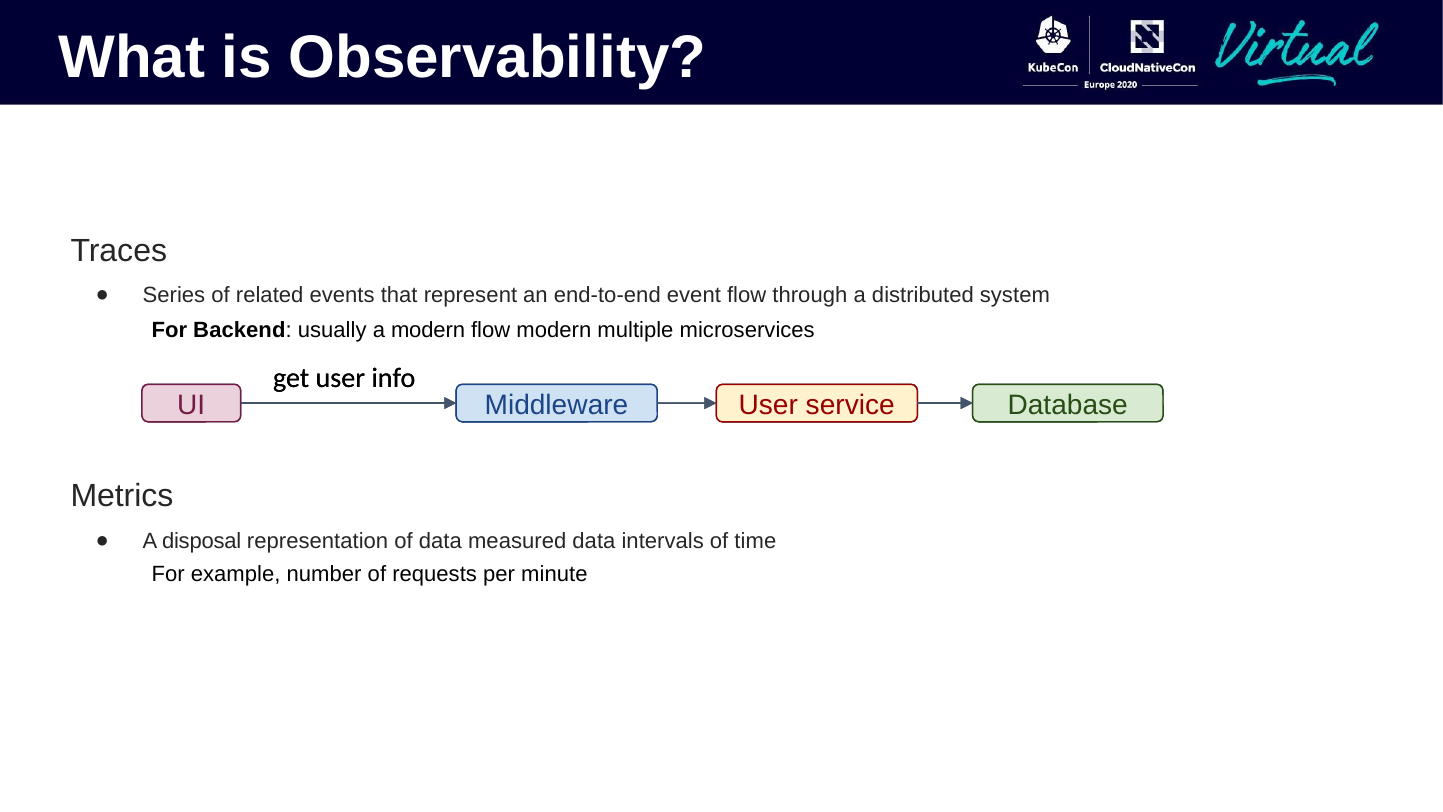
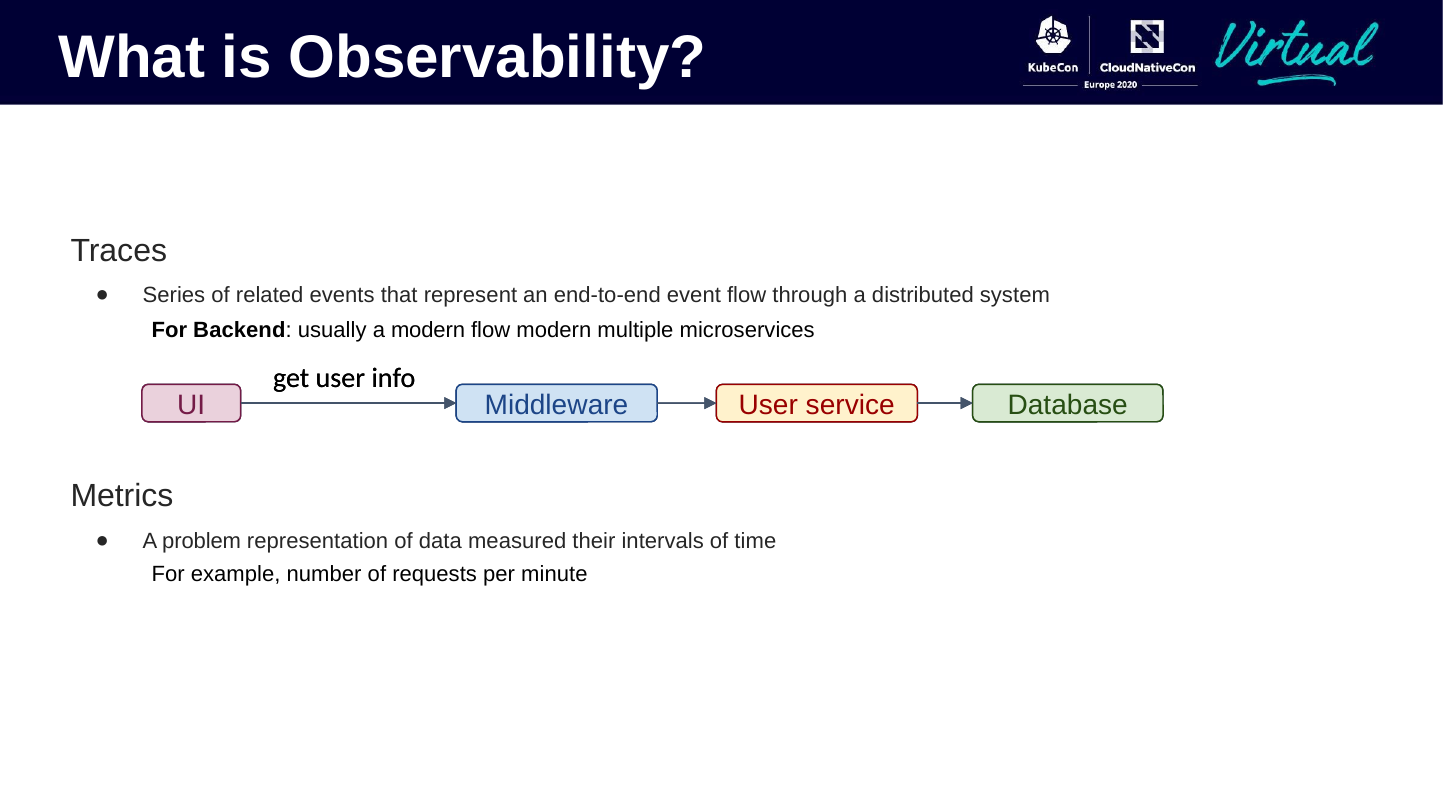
disposal: disposal -> problem (202, 541)
measured data: data -> their (594, 541)
